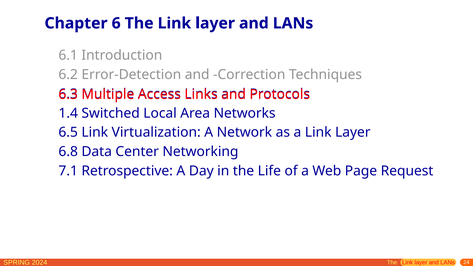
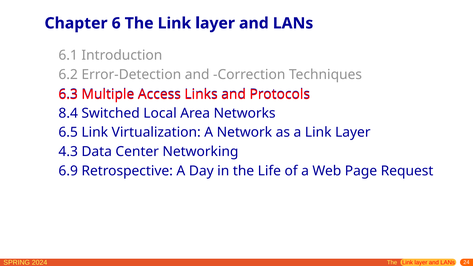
1.4: 1.4 -> 8.4 (68, 113)
6.8: 6.8 -> 4.3 (68, 152)
7.1: 7.1 -> 6.9 (68, 171)
